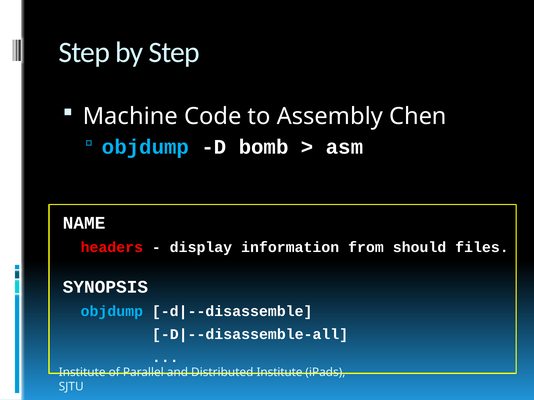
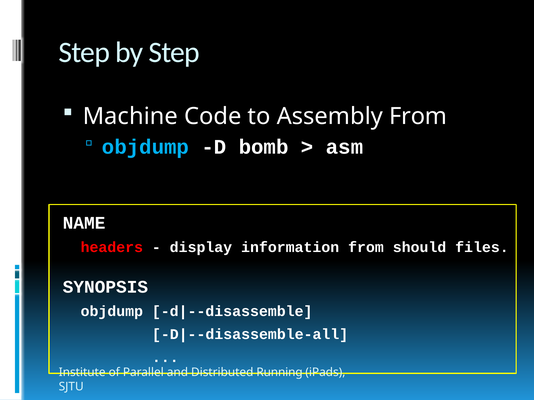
Assembly Chen: Chen -> From (418, 117)
objdump colour: light blue -> white (112, 312)
Distributed Institute: Institute -> Running (280, 373)
